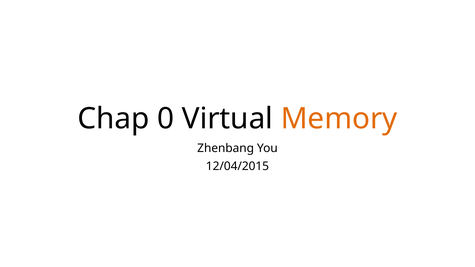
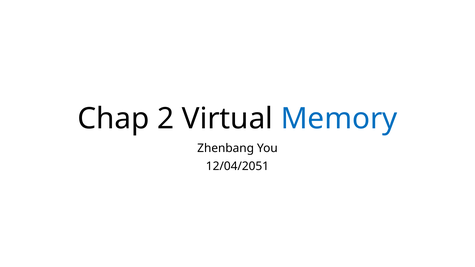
0: 0 -> 2 (166, 119)
Memory colour: orange -> blue (339, 119)
12/04/2015: 12/04/2015 -> 12/04/2051 (237, 166)
